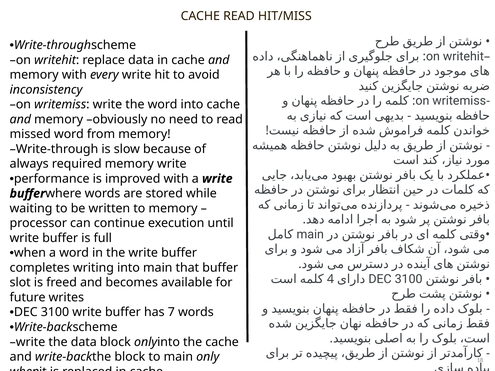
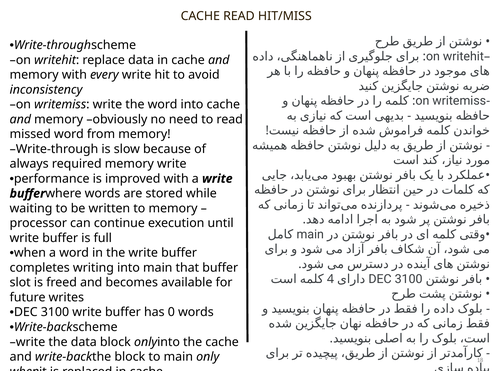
7: 7 -> 0 (171, 312)
